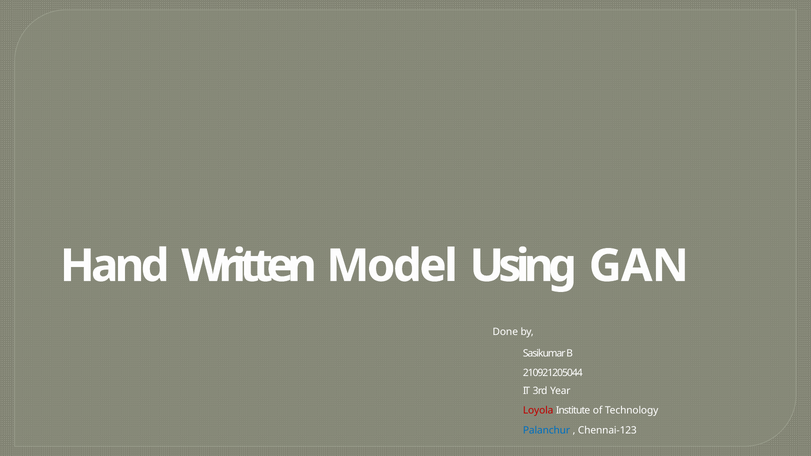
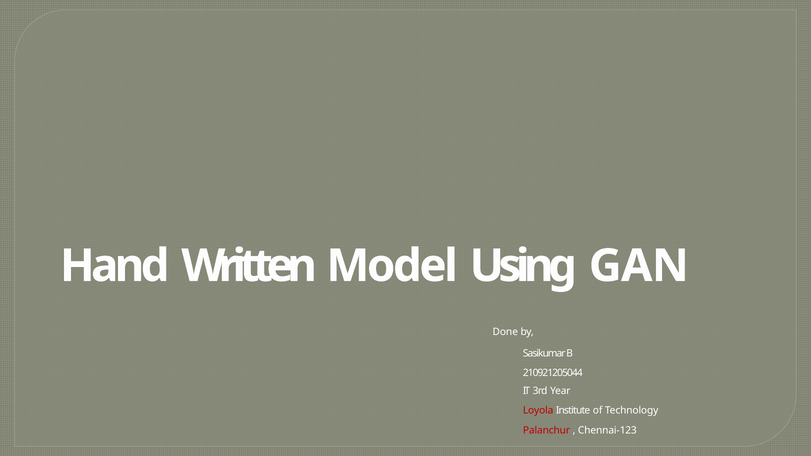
Palanchur colour: blue -> red (547, 430)
